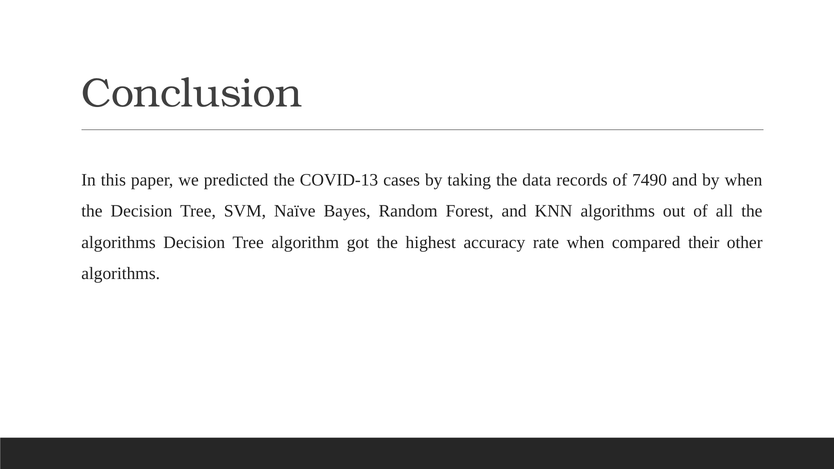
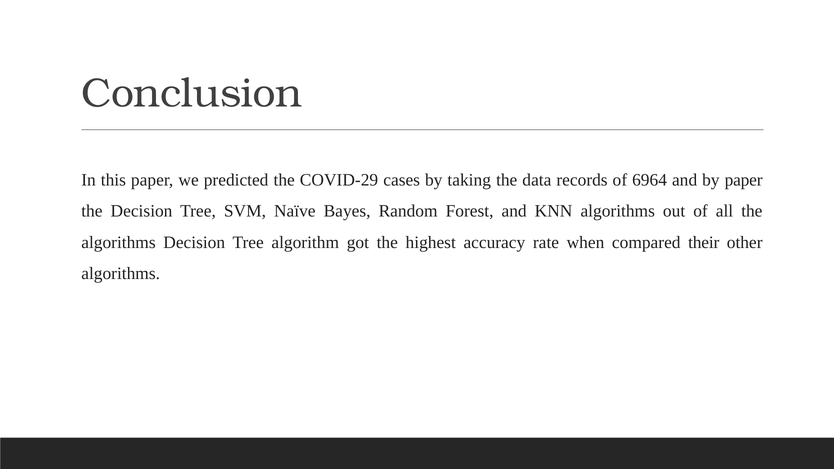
COVID-13: COVID-13 -> COVID-29 (339, 180)
7490: 7490 -> 6964 (650, 180)
by when: when -> paper (744, 180)
